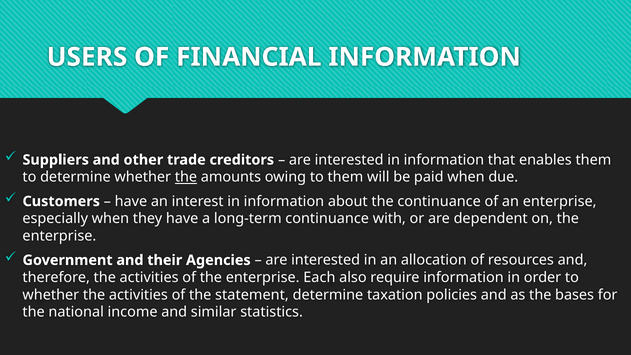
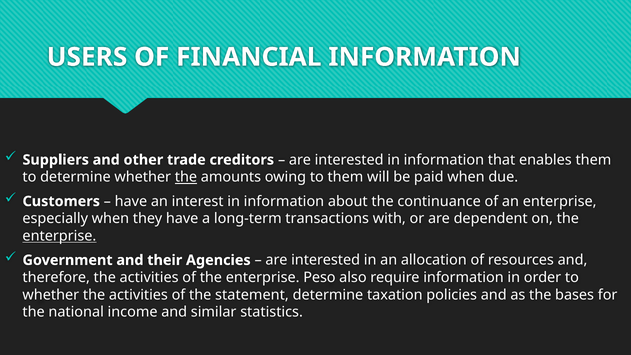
long-term continuance: continuance -> transactions (327, 219)
enterprise underline: none -> present (59, 236)
Each: Each -> Peso (319, 277)
